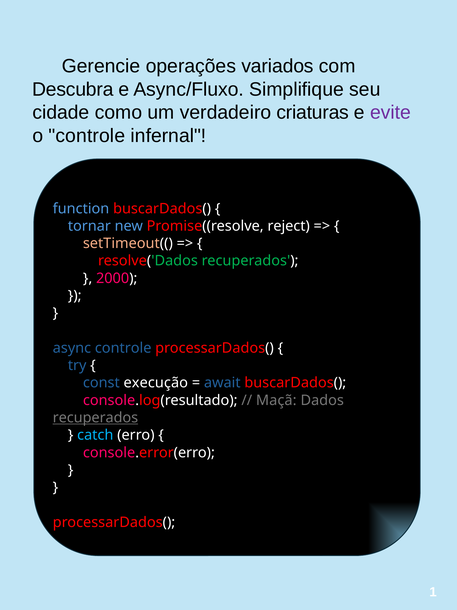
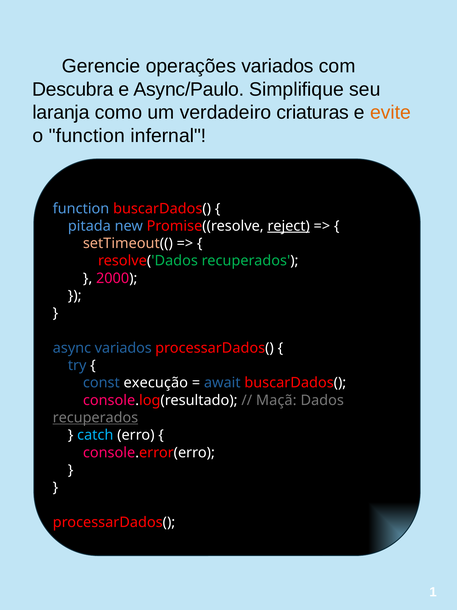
Async/Fluxo: Async/Fluxo -> Async/Paulo (189, 89)
cidade: cidade -> laranja (61, 112)
evite colour: purple -> orange (391, 112)
o controle: controle -> function (87, 136)
tornar: tornar -> pitada (89, 226)
reject underline: none -> present (289, 226)
async controle: controle -> variados (123, 348)
